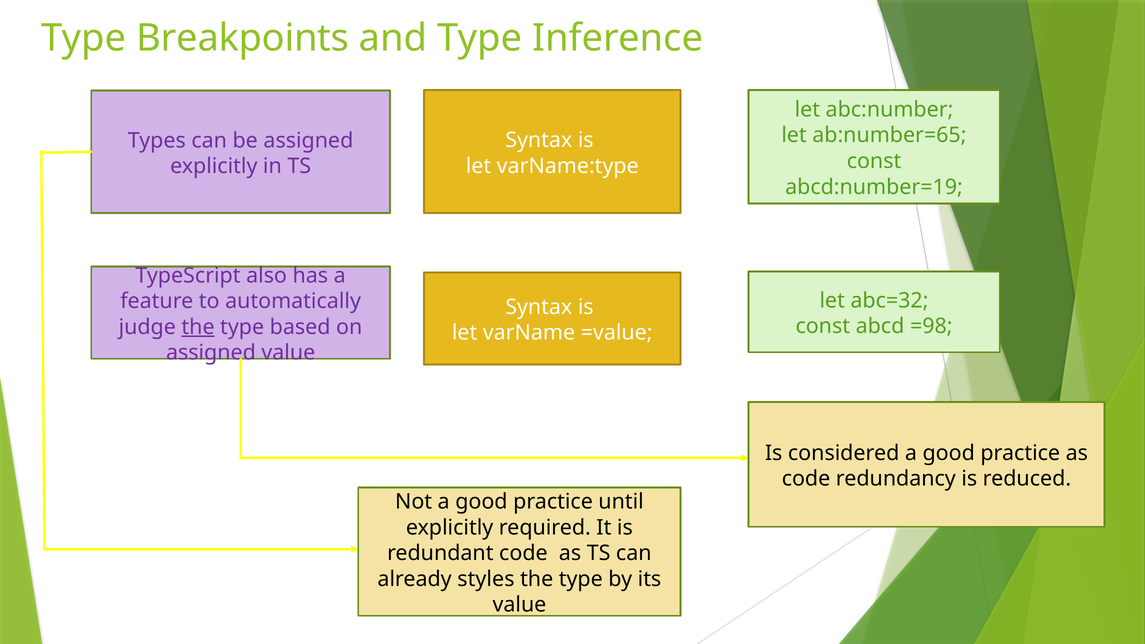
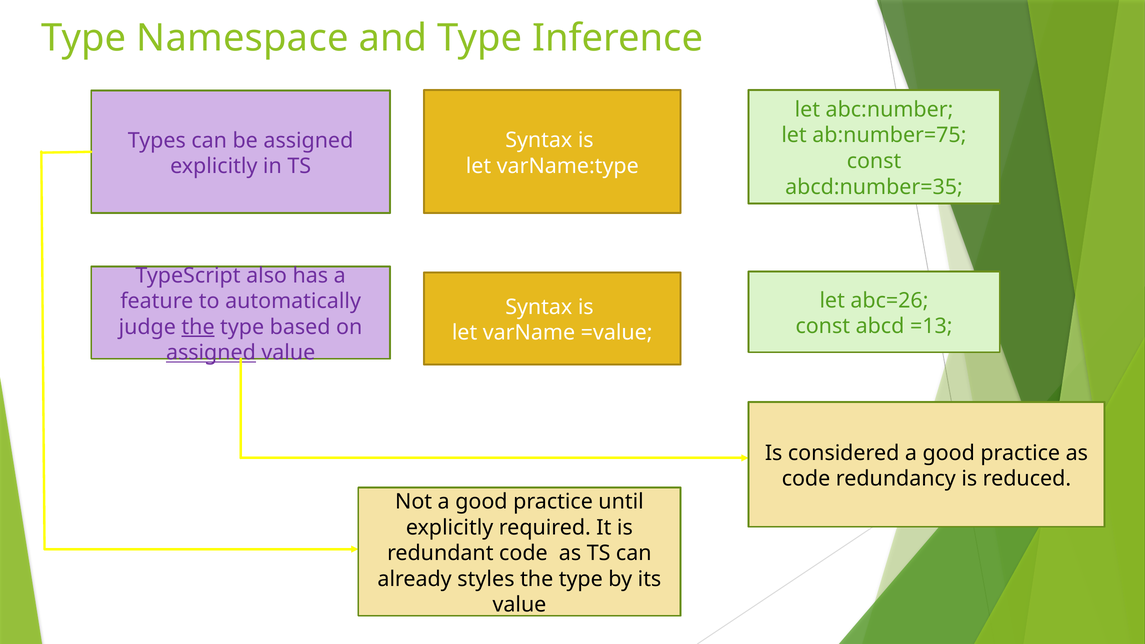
Breakpoints: Breakpoints -> Namespace (243, 38)
ab:number=65: ab:number=65 -> ab:number=75 (889, 135)
abcd:number=19: abcd:number=19 -> abcd:number=35 (874, 187)
abc=32: abc=32 -> abc=26 (889, 301)
=98: =98 -> =13 (931, 326)
assigned underline: none -> present (211, 353)
